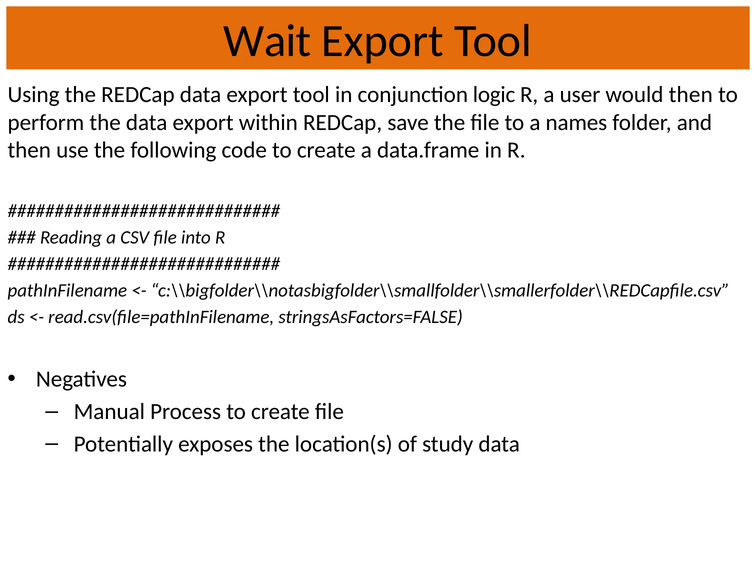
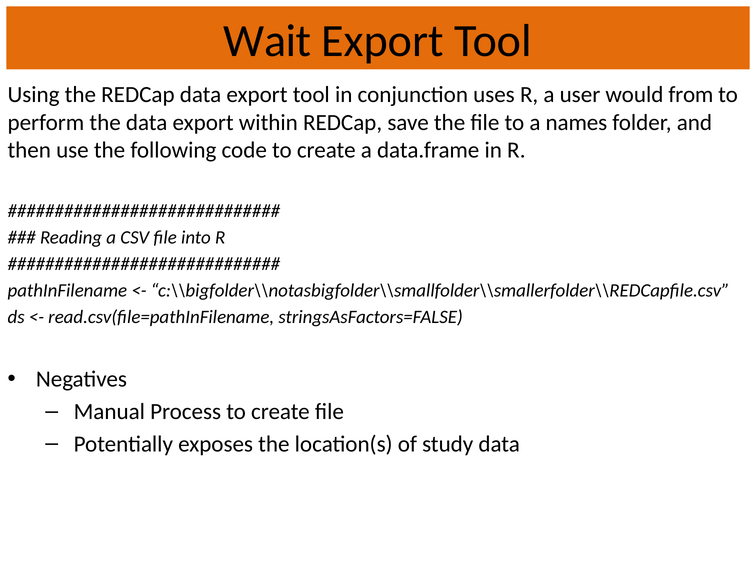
logic: logic -> uses (494, 95)
would then: then -> from (691, 95)
